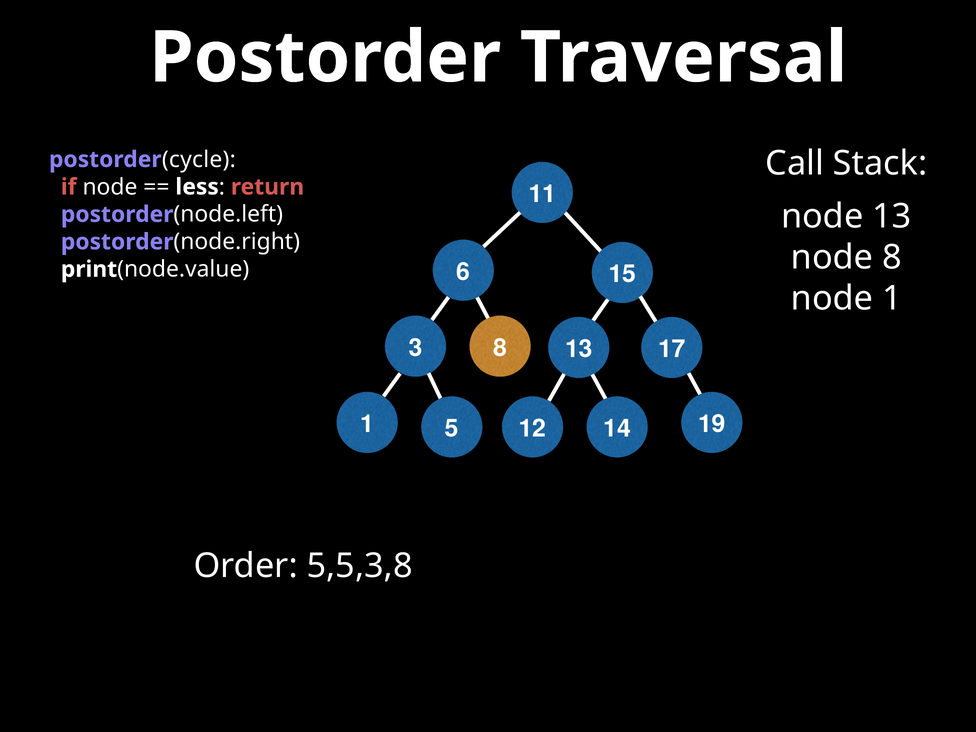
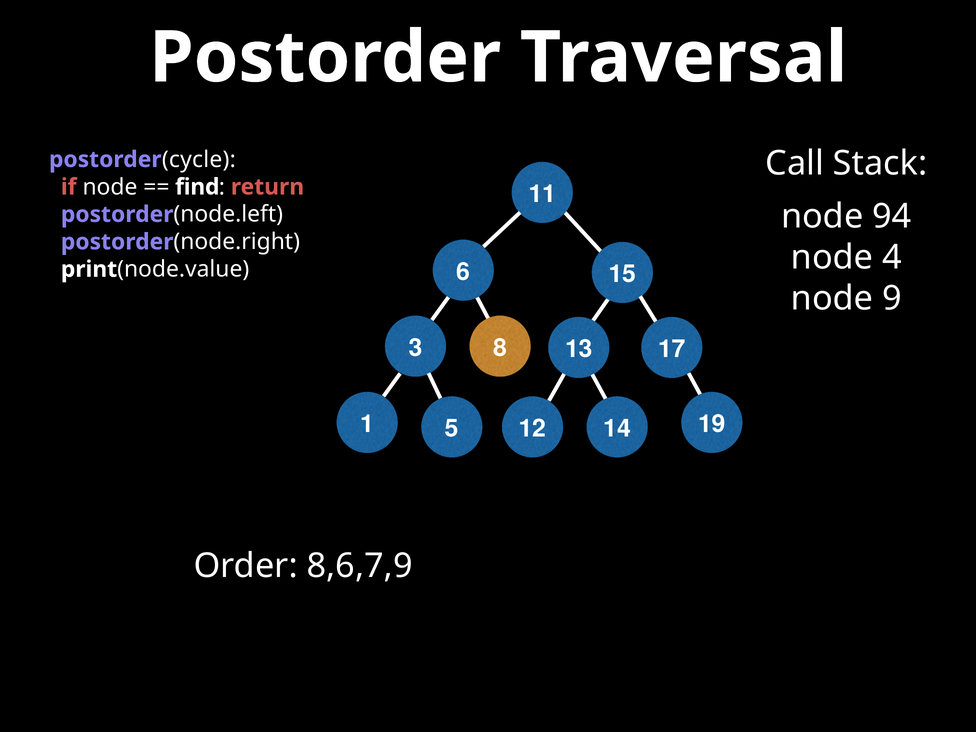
less: less -> find (197, 187)
node 13: 13 -> 94 (892, 216)
node 8: 8 -> 4 (892, 257)
node 1: 1 -> 9 (892, 299)
5,5,3,8: 5,5,3,8 -> 8,6,7,9 (360, 566)
